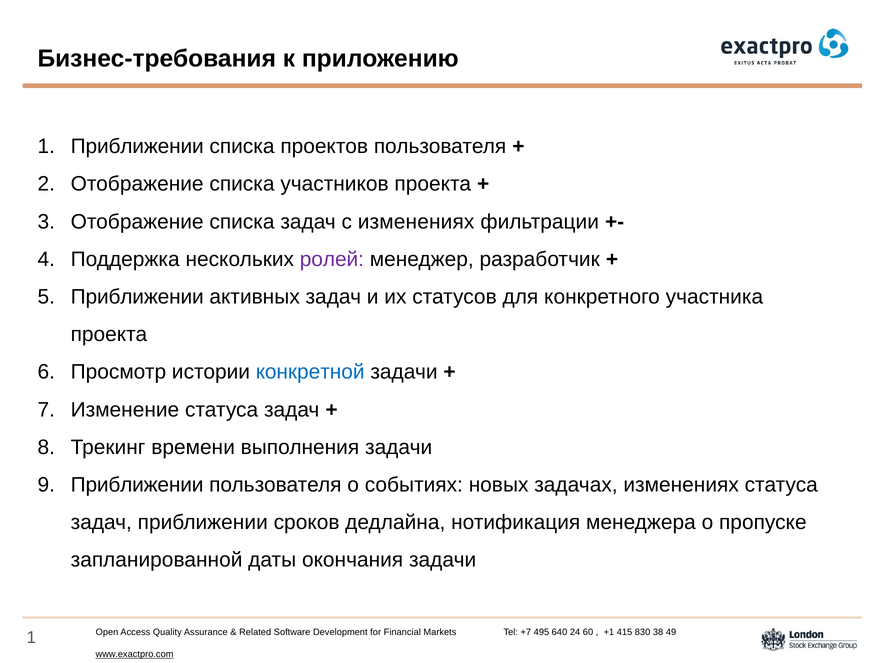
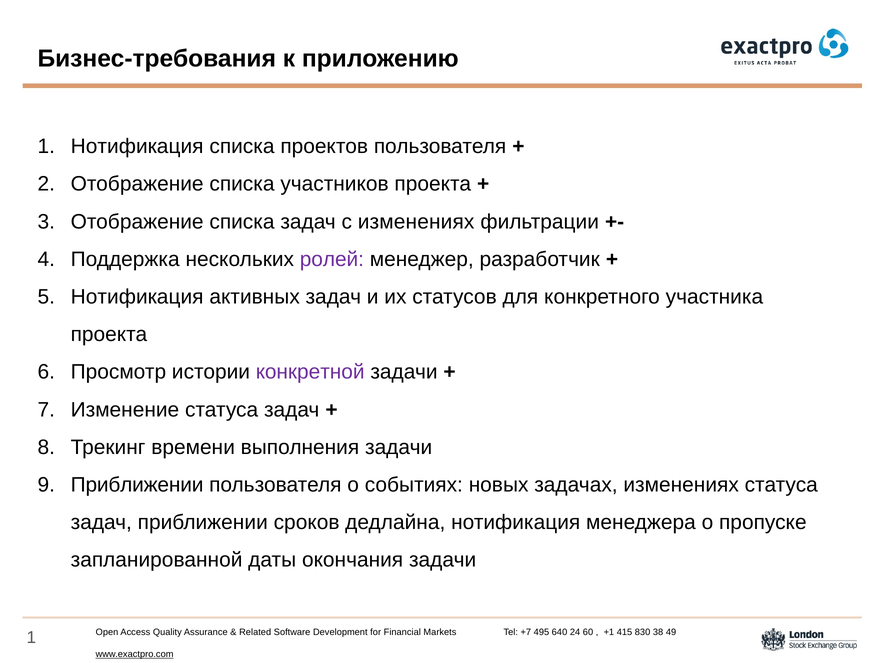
Приближении: Приближении -> Нотификация (137, 147)
Приближении: Приближении -> Нотификация (137, 297)
конкретной colour: blue -> purple (310, 372)
